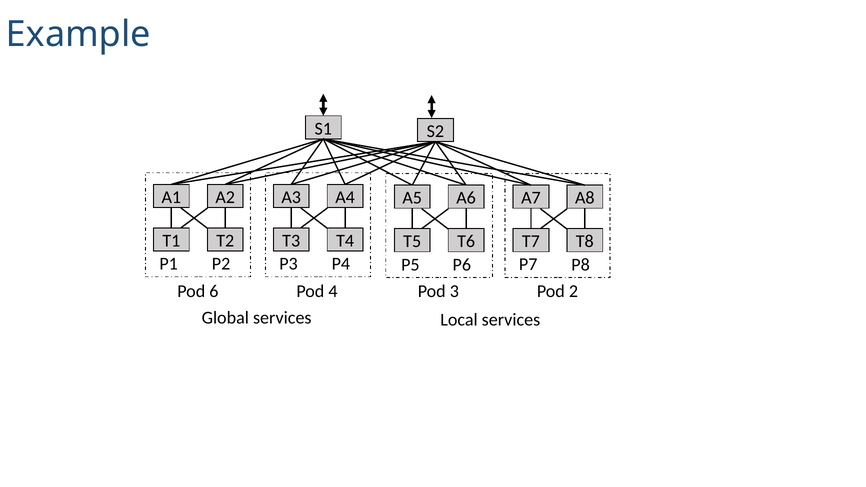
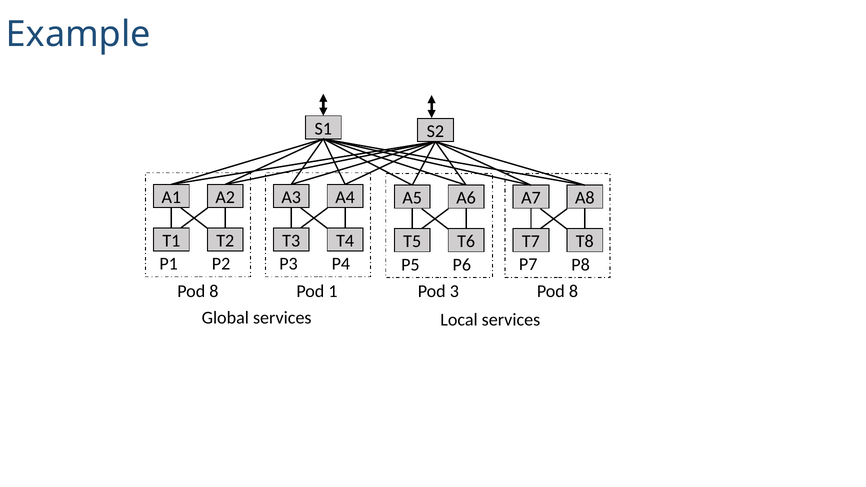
6: 6 -> 8 (214, 292)
4: 4 -> 1 (333, 292)
3 Pod 2: 2 -> 8 (573, 292)
